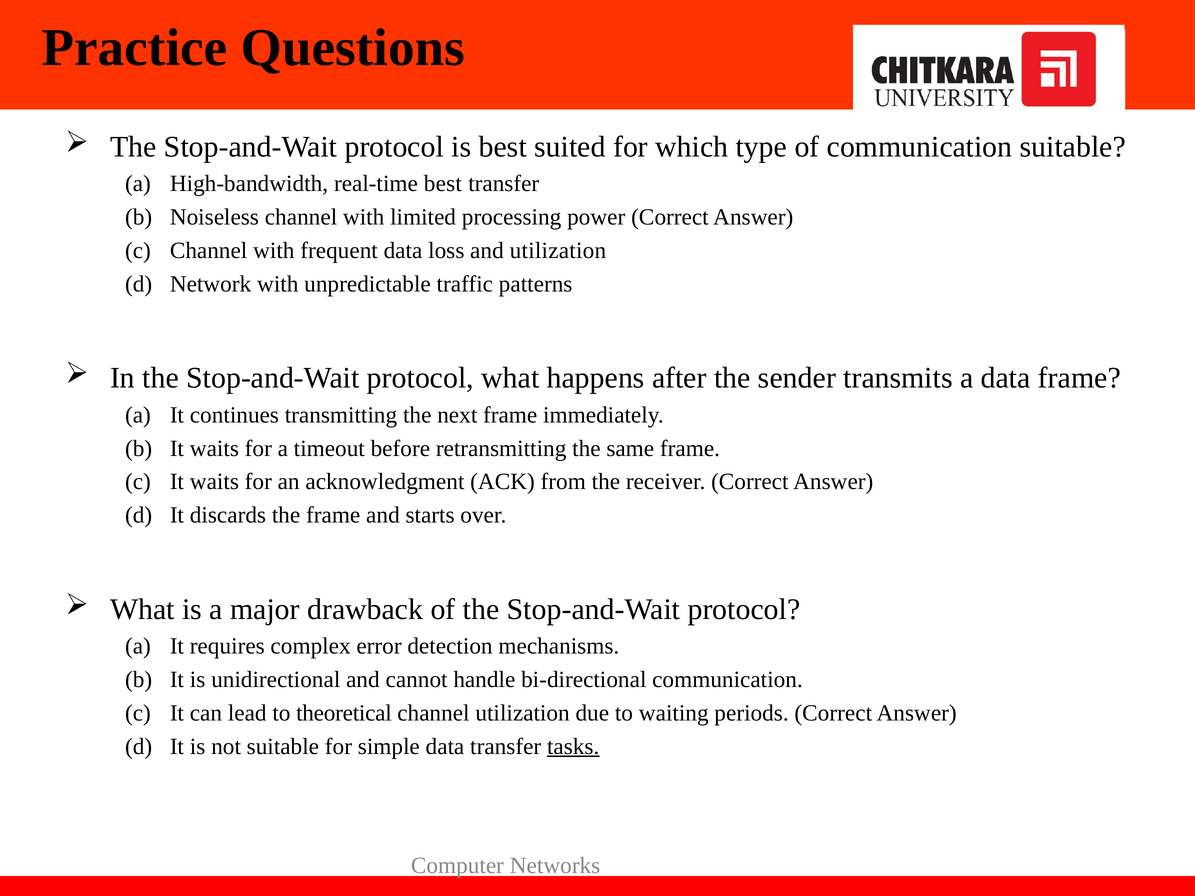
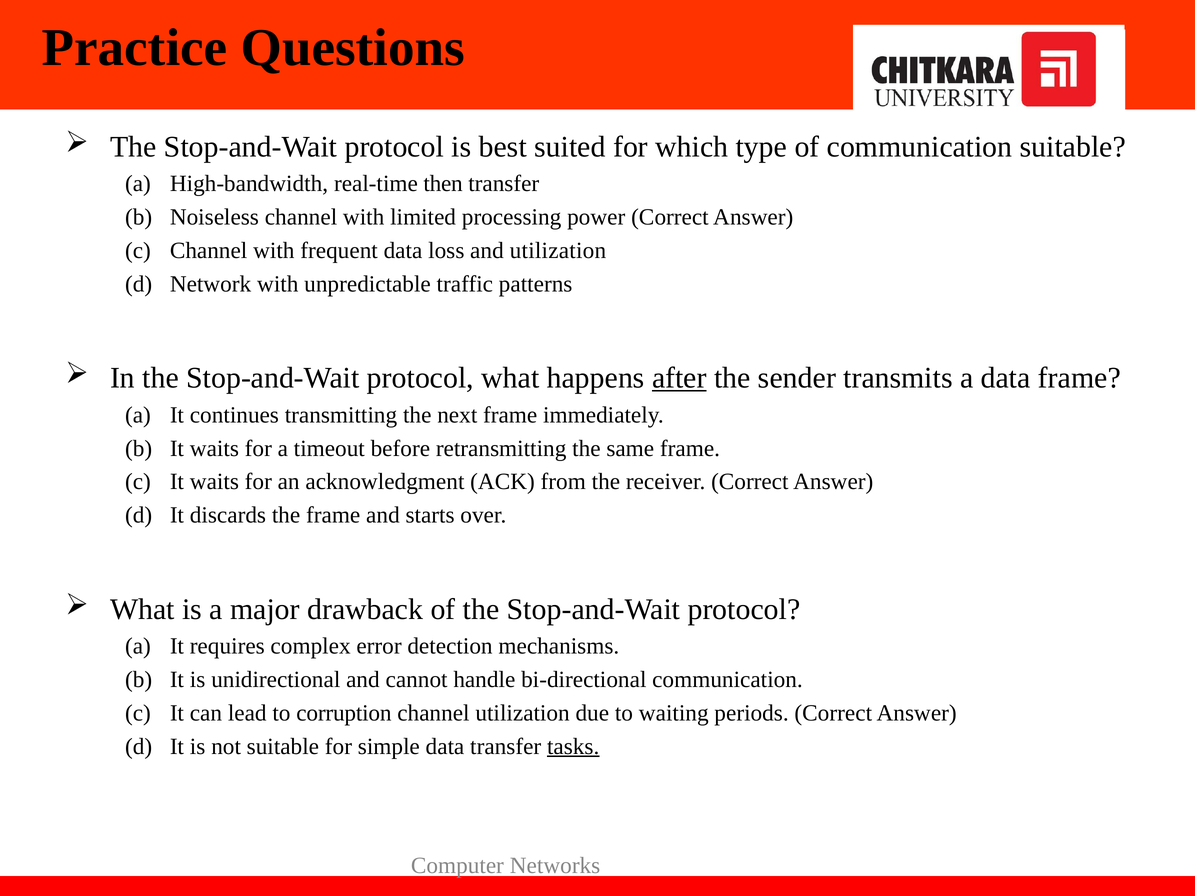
real-time best: best -> then (443, 184)
after underline: none -> present (679, 378)
theoretical: theoretical -> corruption (344, 713)
